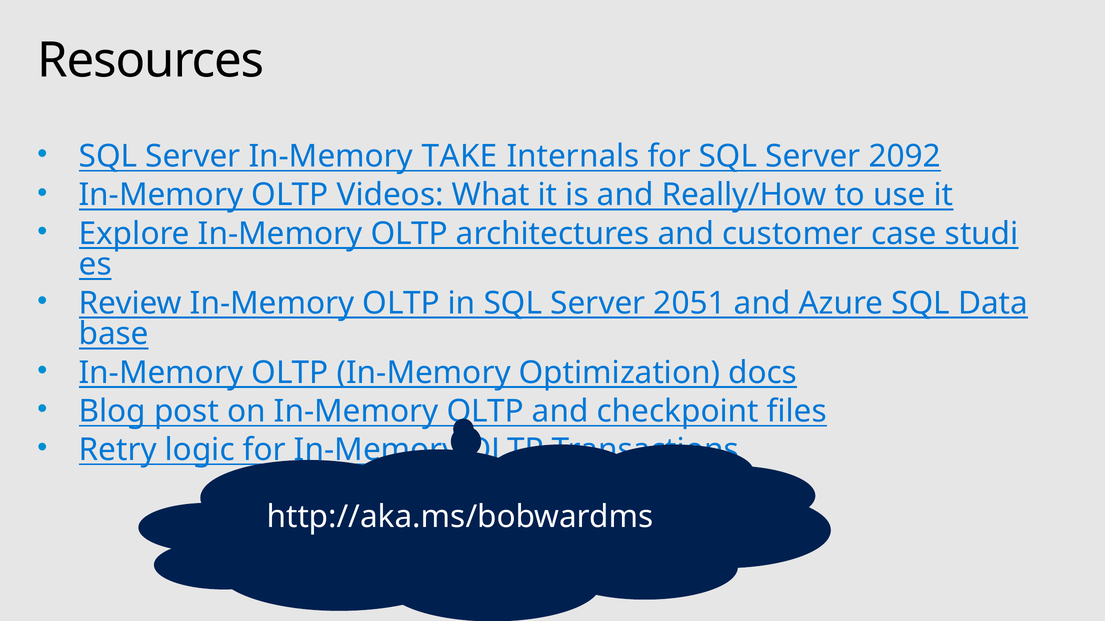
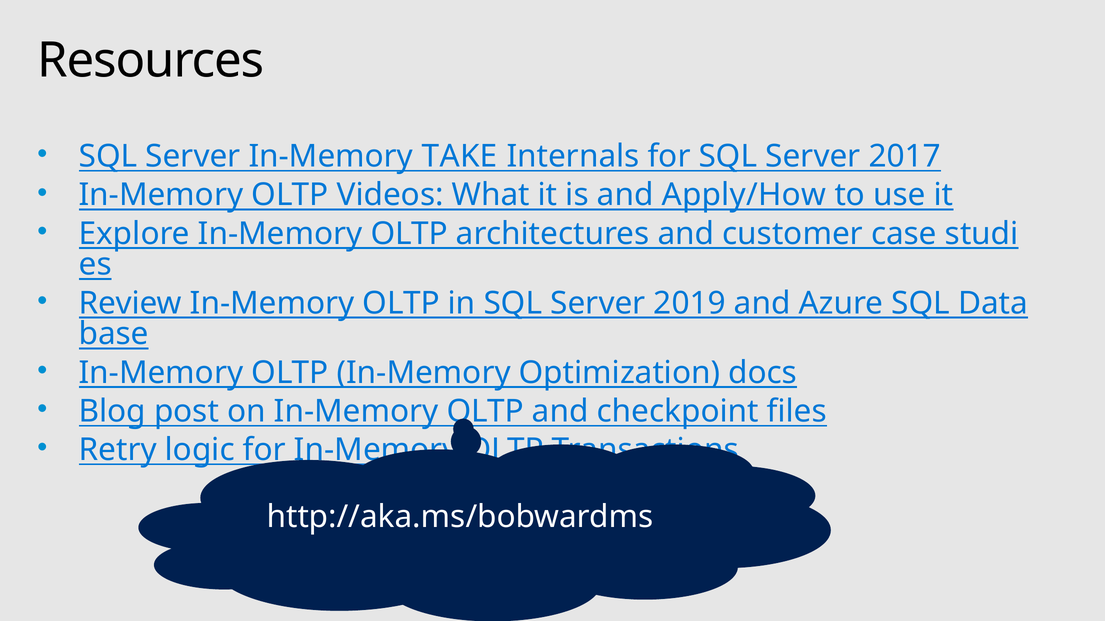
2092: 2092 -> 2017 (905, 157)
Really/How: Really/How -> Apply/How (744, 195)
2051: 2051 -> 2019 (690, 303)
